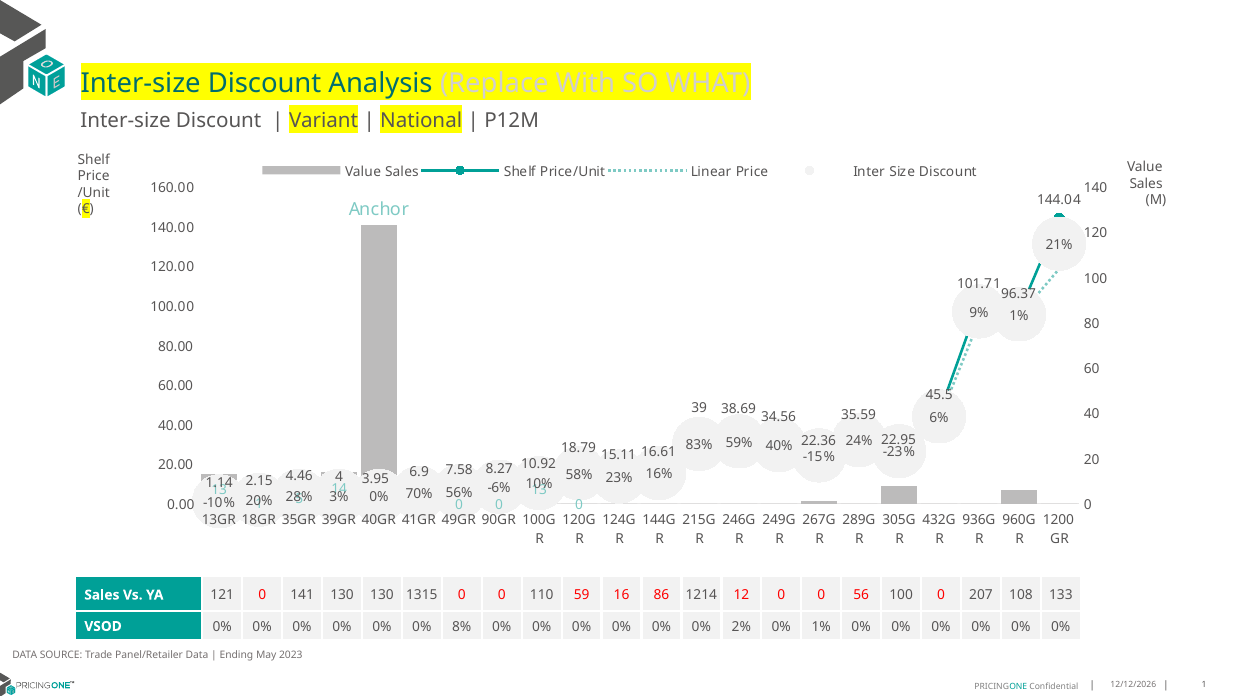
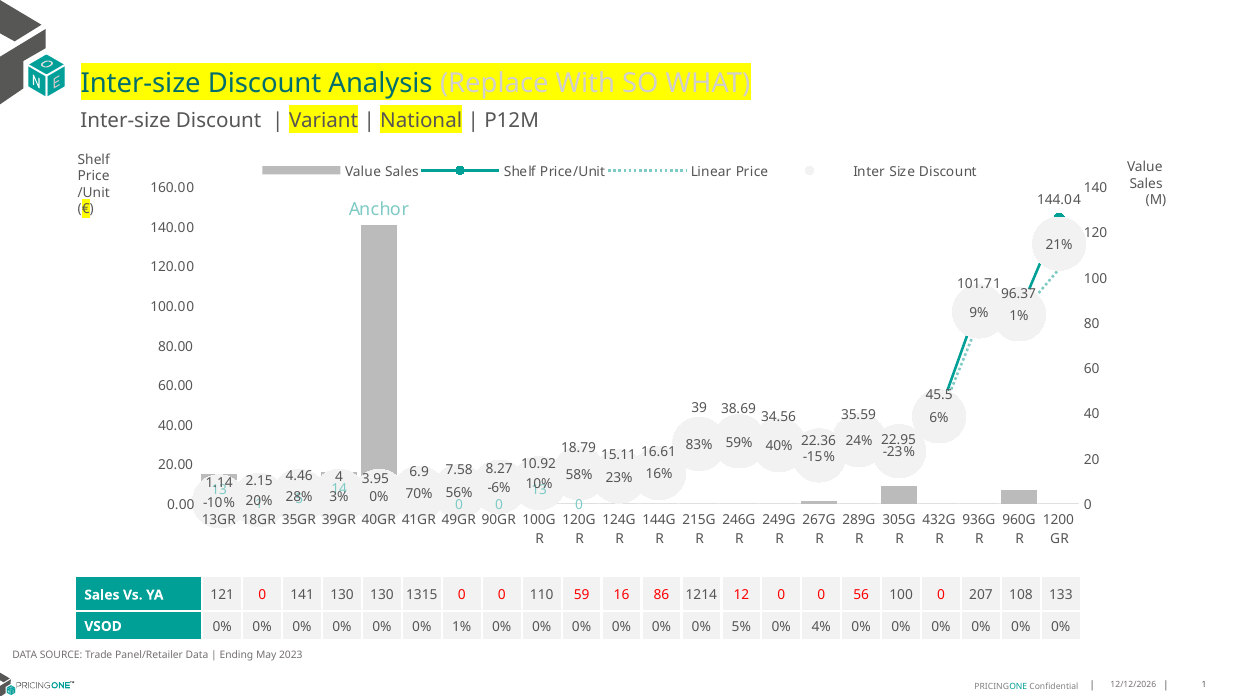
0% 8%: 8% -> 1% (462, 627)
2%: 2% -> 5% (741, 627)
0% 1%: 1% -> 4% (821, 627)
